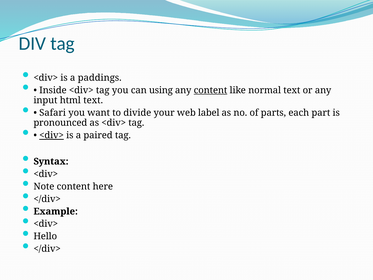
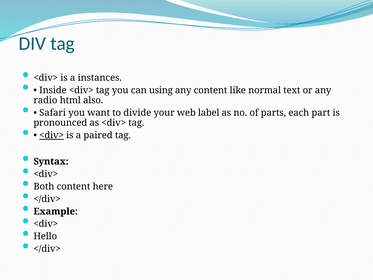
paddings: paddings -> instances (100, 78)
content underline: present -> none (211, 90)
input: input -> radio (45, 100)
html text: text -> also (93, 100)
Note: Note -> Both (44, 186)
